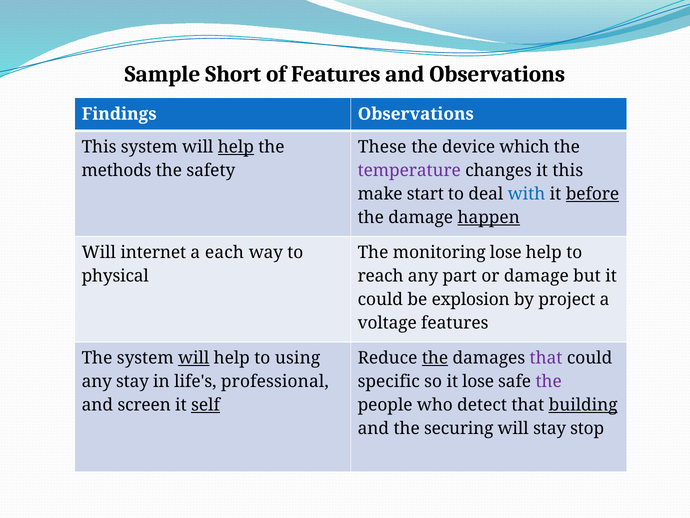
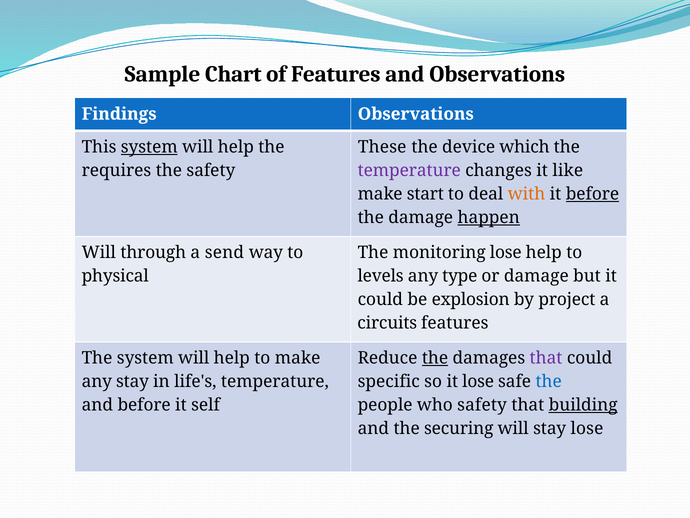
Short: Short -> Chart (233, 74)
system underline: none -> present (149, 147)
help underline: present -> none (236, 147)
methods: methods -> requires (116, 170)
it this: this -> like (568, 170)
with colour: blue -> orange (527, 194)
internet: internet -> through (153, 252)
each: each -> send (224, 252)
reach: reach -> levels (381, 276)
part: part -> type (460, 276)
voltage: voltage -> circuits (387, 323)
will underline: present -> none (194, 358)
to using: using -> make (298, 358)
life's professional: professional -> temperature (275, 381)
the colour: purple -> blue (549, 381)
and screen: screen -> before (144, 405)
self underline: present -> none (206, 405)
who detect: detect -> safety (482, 405)
stay stop: stop -> lose (587, 428)
